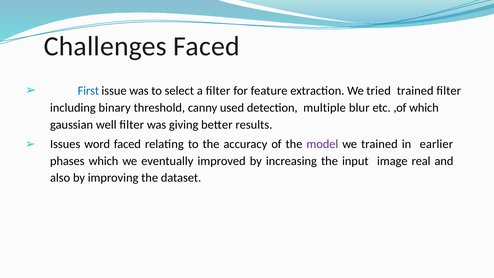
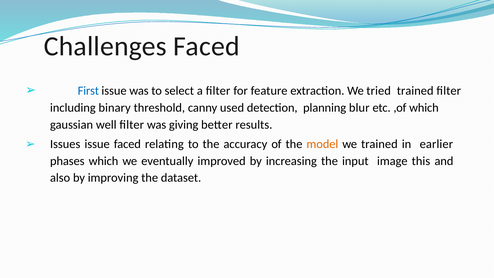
multiple: multiple -> planning (325, 108)
Issues word: word -> issue (97, 144)
model colour: purple -> orange (322, 144)
real: real -> this (421, 161)
